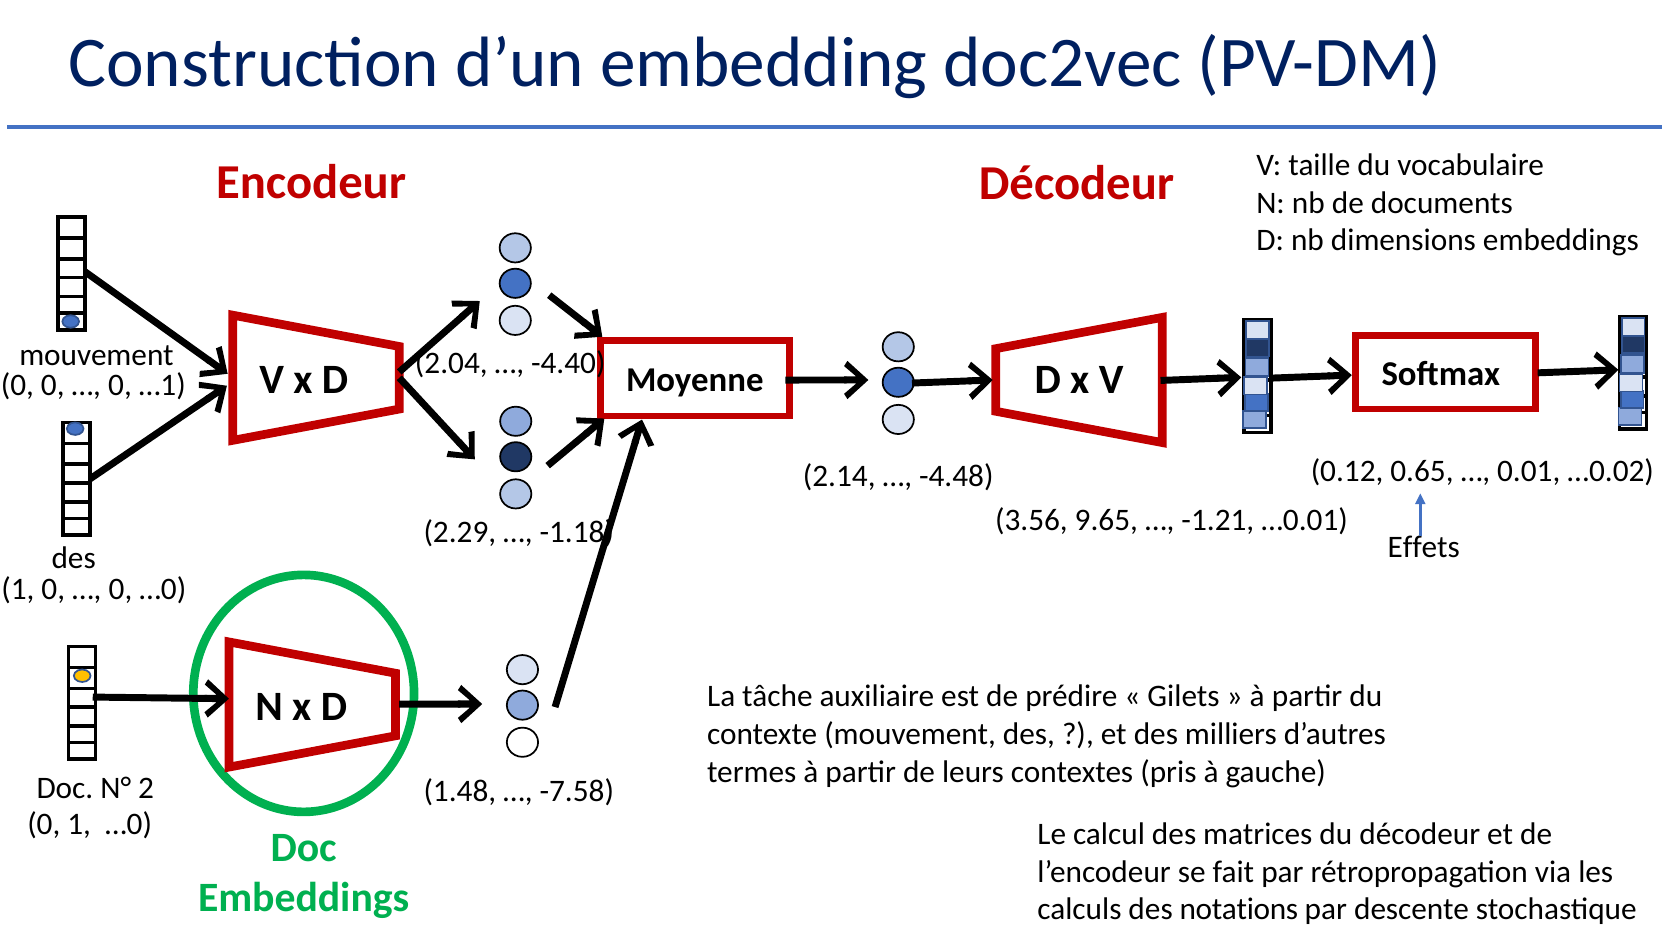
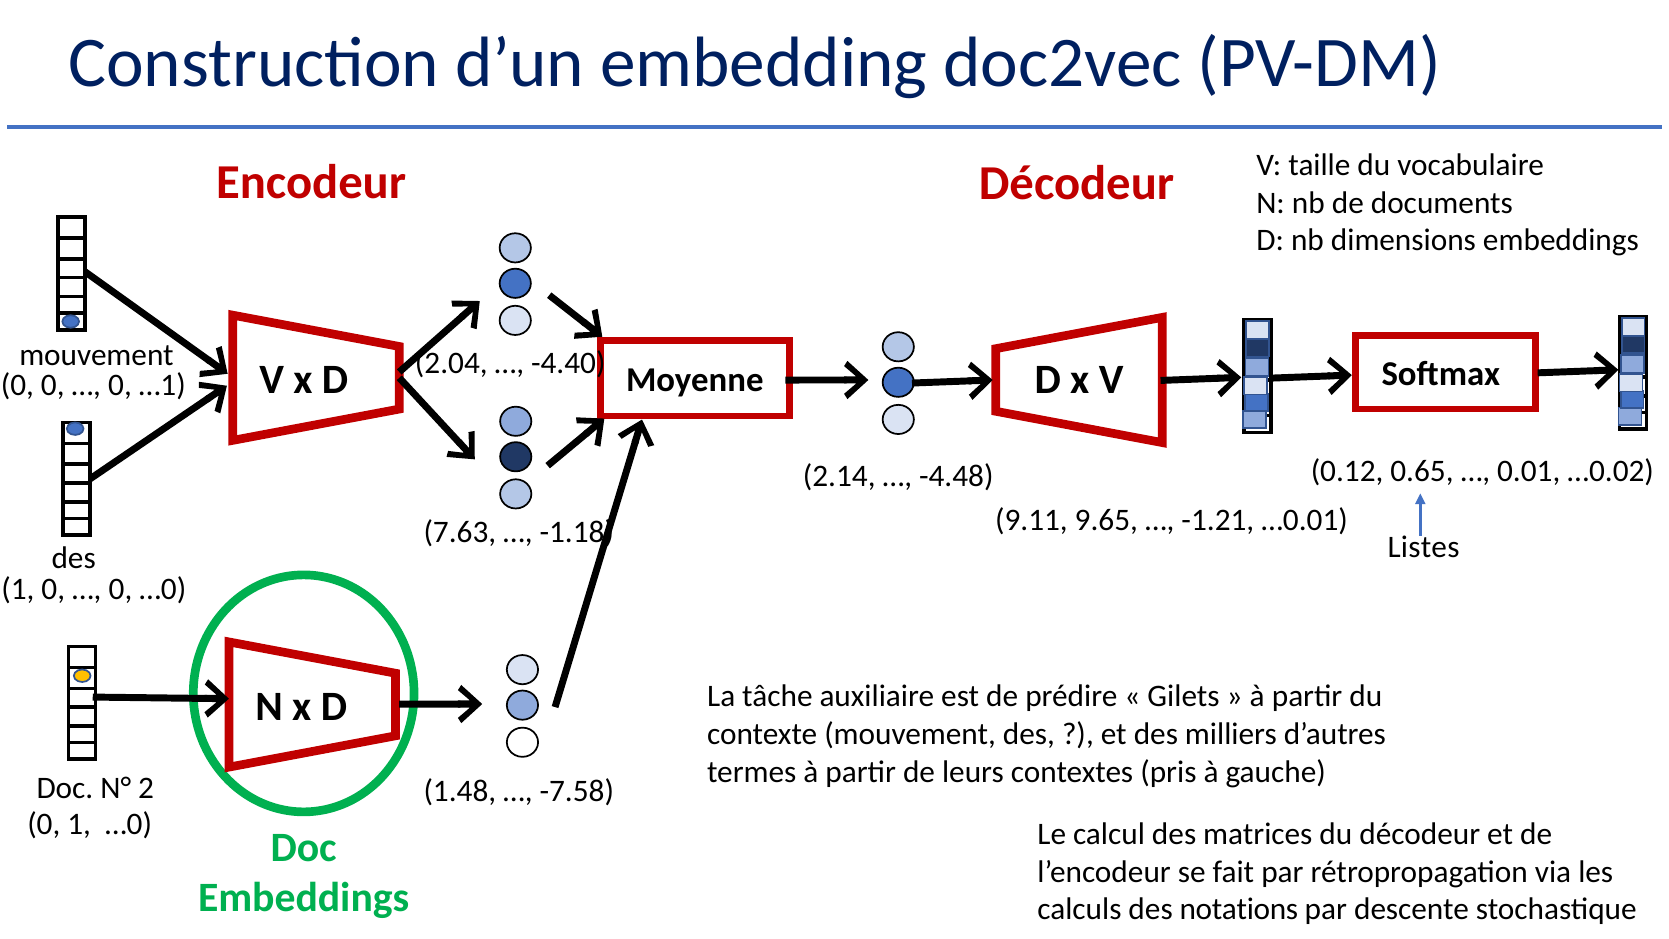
3.56: 3.56 -> 9.11 (1031, 520)
2.29: 2.29 -> 7.63 (460, 532)
Effets: Effets -> Listes (1424, 547)
